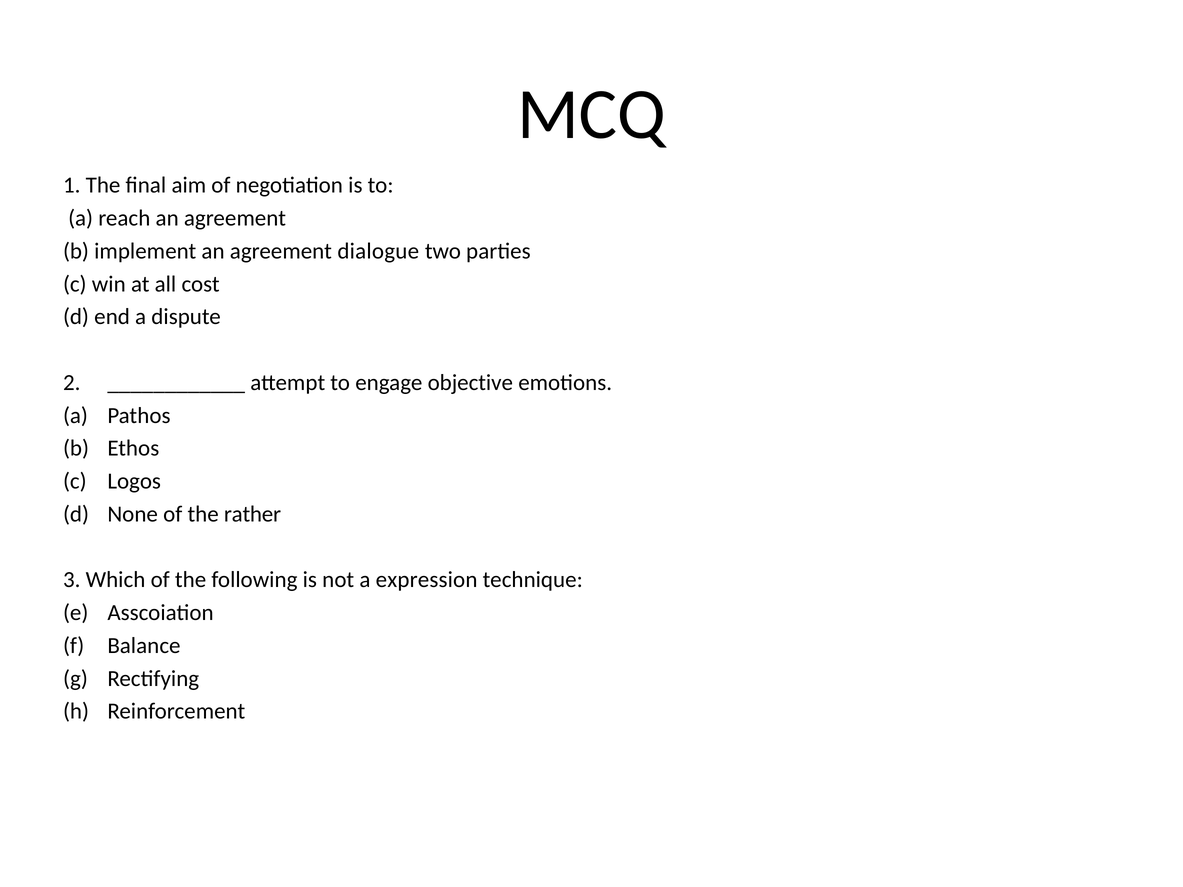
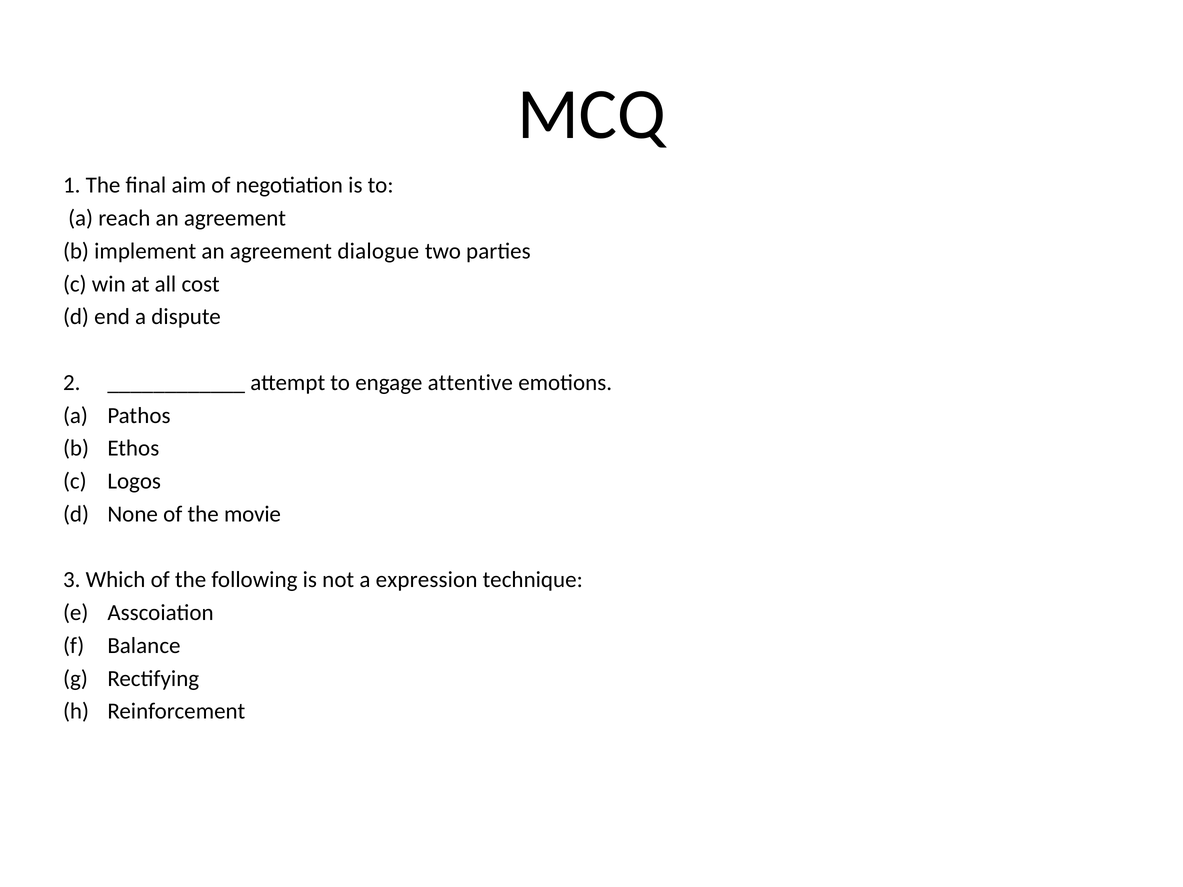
objective: objective -> attentive (470, 383)
rather: rather -> movie (252, 514)
